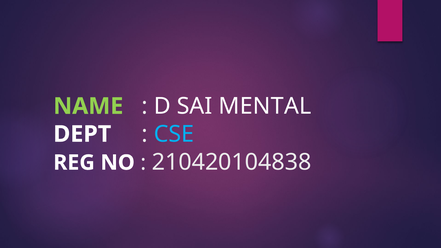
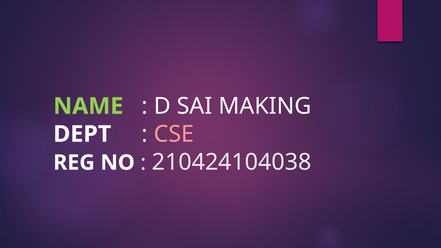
MENTAL: MENTAL -> MAKING (265, 106)
CSE colour: light blue -> pink (174, 134)
210420104838: 210420104838 -> 210424104038 (232, 162)
